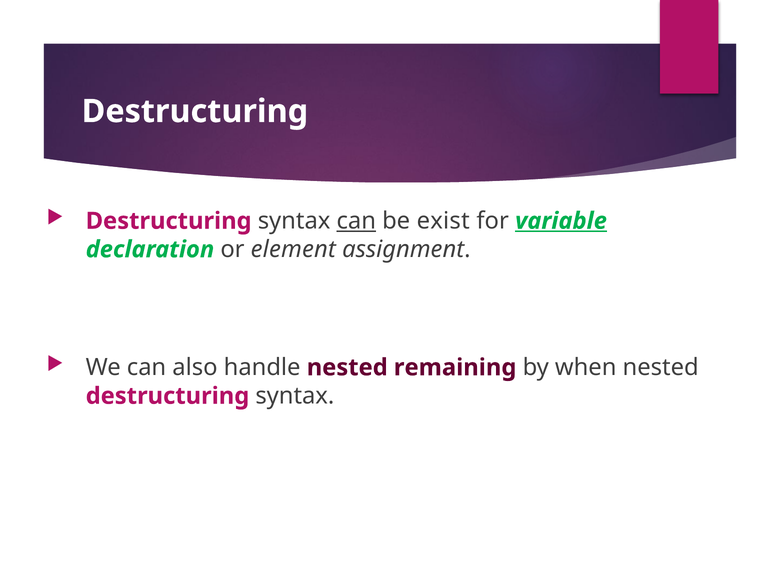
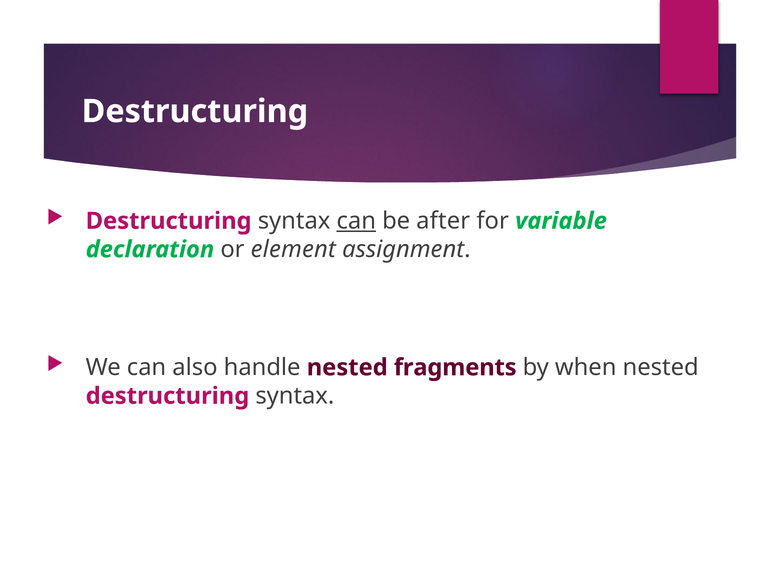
exist: exist -> after (443, 221)
variable underline: present -> none (561, 221)
remaining: remaining -> fragments (455, 368)
